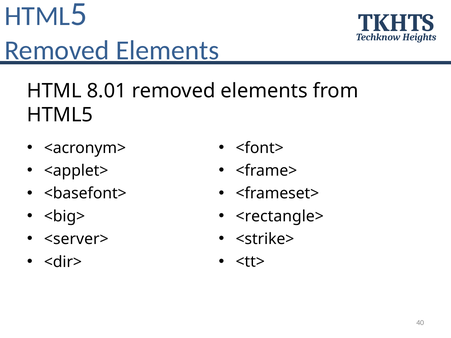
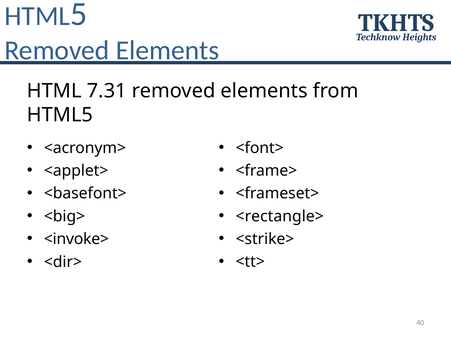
8.01: 8.01 -> 7.31 (107, 91)
<server>: <server> -> <invoke> (76, 239)
